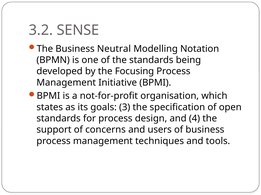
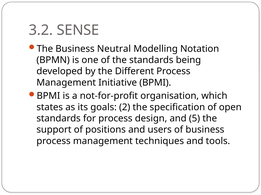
Focusing: Focusing -> Different (134, 72)
3: 3 -> 2 (125, 108)
4: 4 -> 5 (194, 119)
concerns: concerns -> positions (106, 130)
